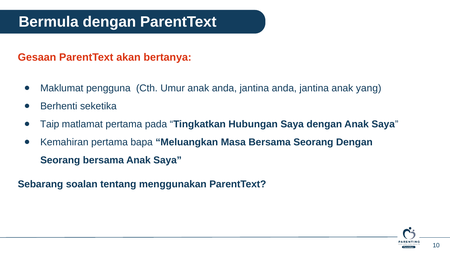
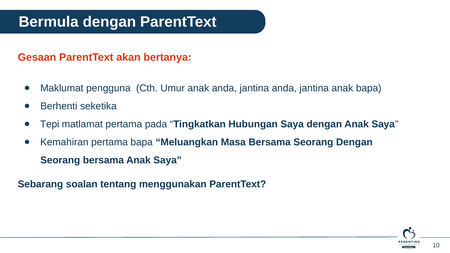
anak yang: yang -> bapa (369, 88)
Taip: Taip -> Tepi (50, 124)
